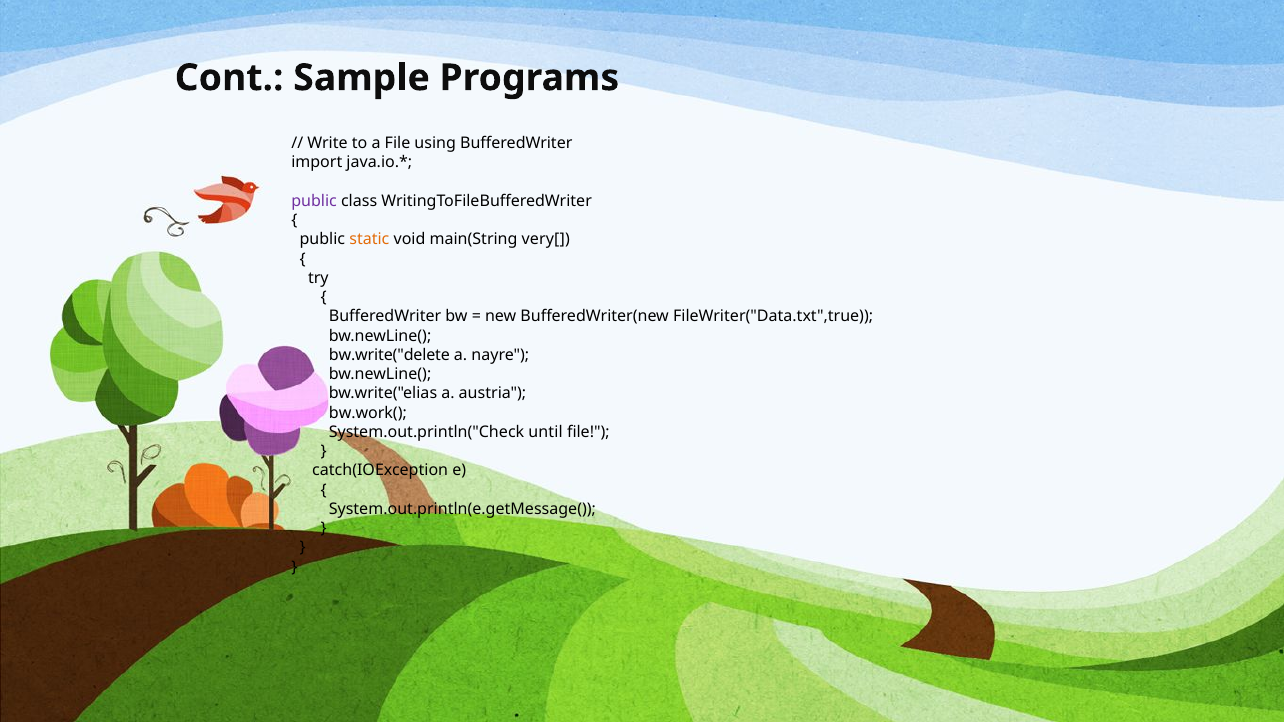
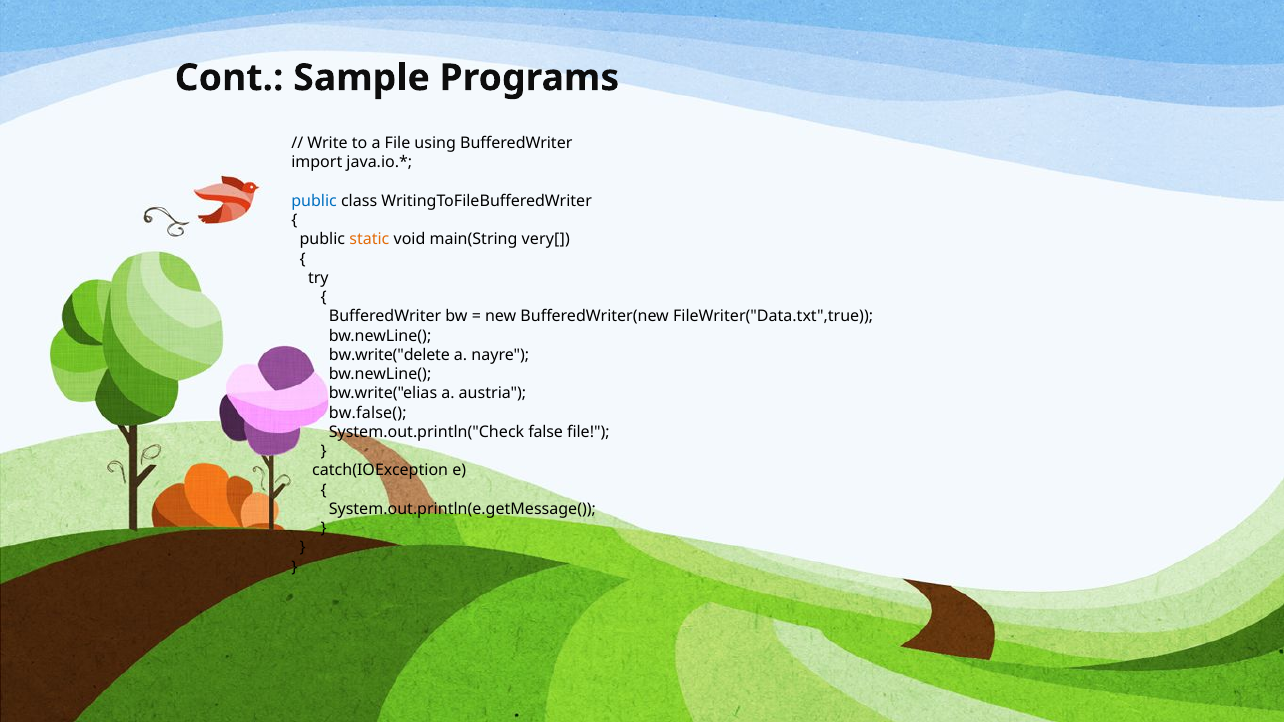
public colour: purple -> blue (314, 201)
bw.work(: bw.work( -> bw.false( (368, 413)
until: until -> false (546, 432)
